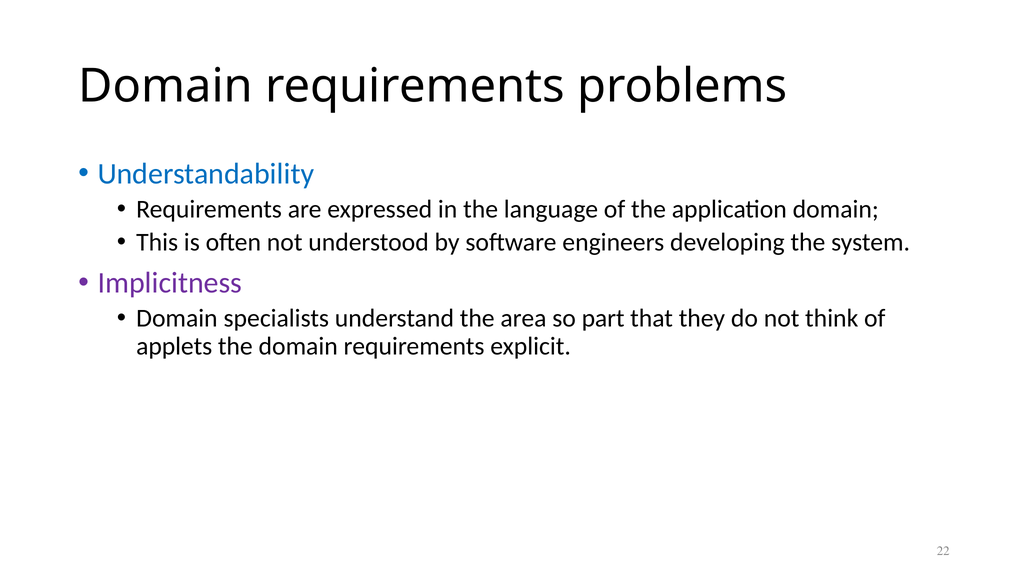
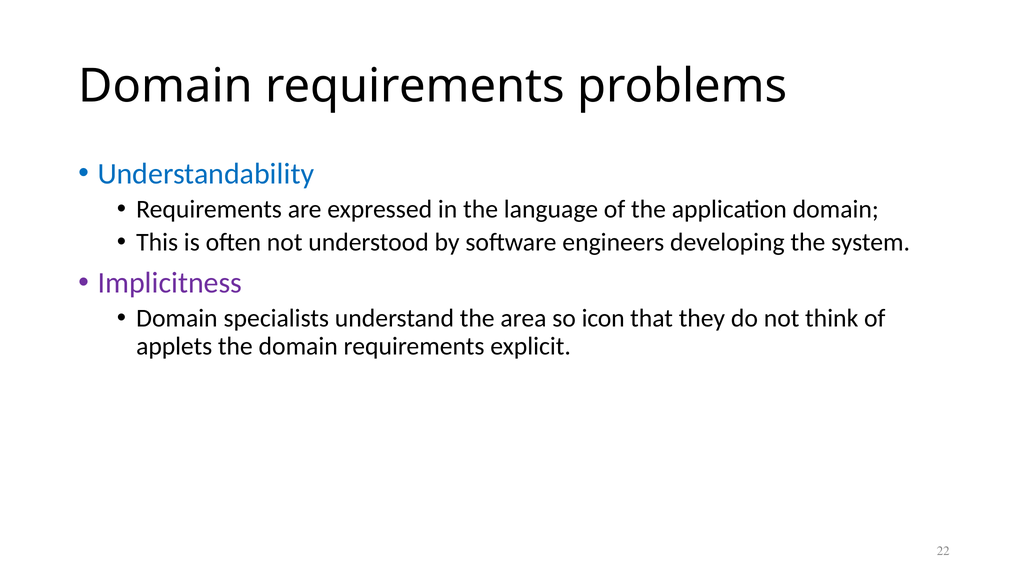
part: part -> icon (603, 319)
